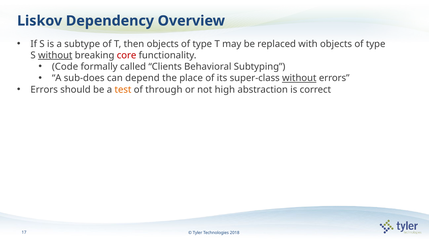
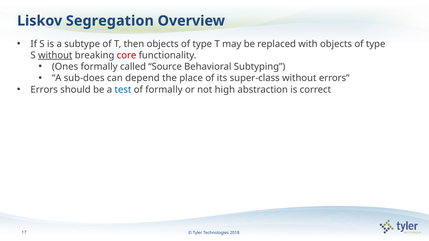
Dependency: Dependency -> Segregation (110, 21)
Code: Code -> Ones (65, 67)
Clients: Clients -> Source (165, 67)
without underline: present -> none (299, 78)
test colour: orange -> blue (123, 90)
of through: through -> formally (164, 90)
